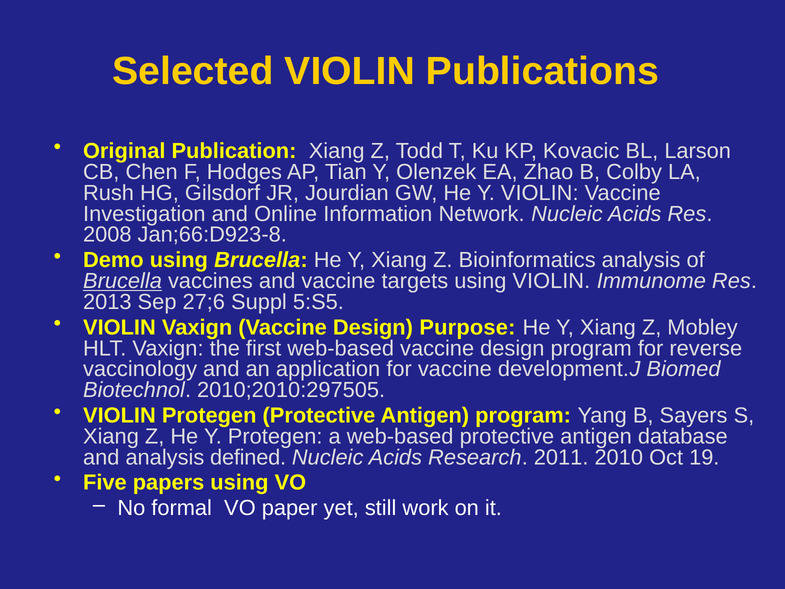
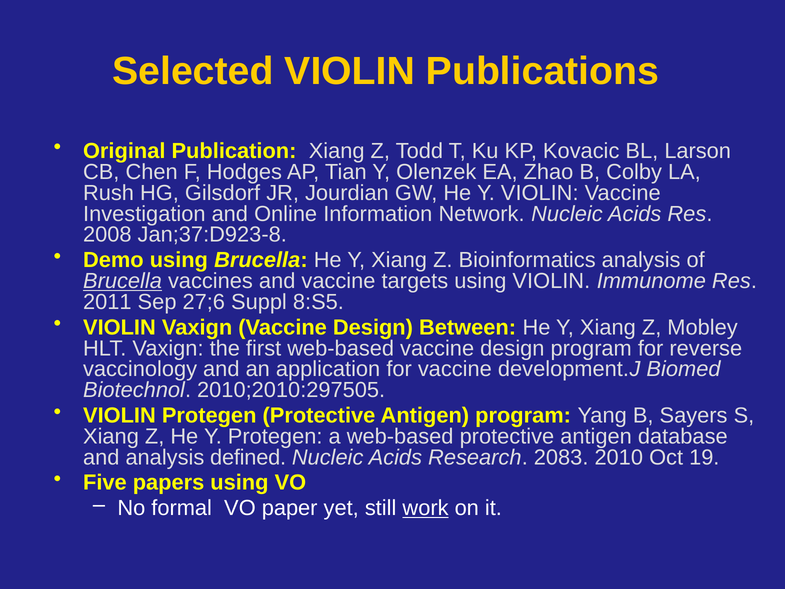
Jan;66:D923-8: Jan;66:D923-8 -> Jan;37:D923-8 (212, 235)
2013: 2013 -> 2011 (107, 302)
5:S5: 5:S5 -> 8:S5 (318, 302)
Purpose: Purpose -> Between (468, 327)
2011: 2011 -> 2083 (561, 457)
work underline: none -> present (426, 508)
